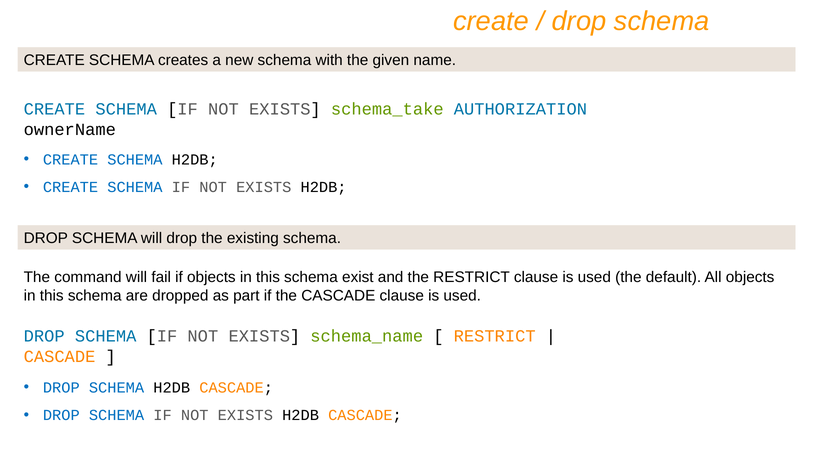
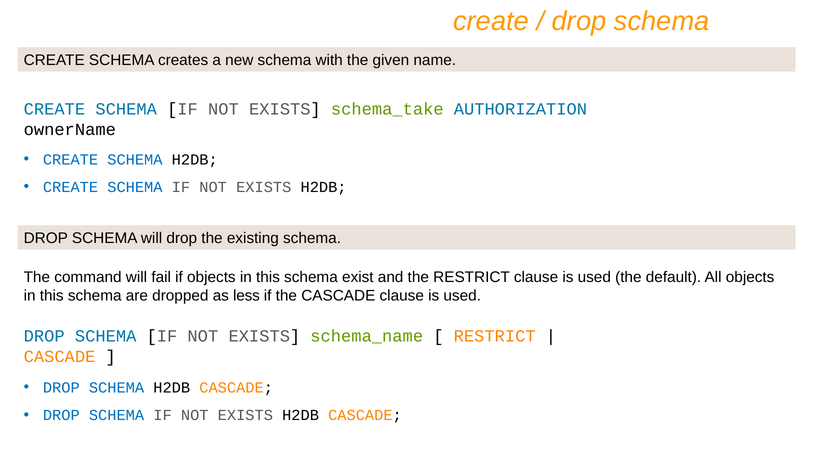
part: part -> less (246, 296)
